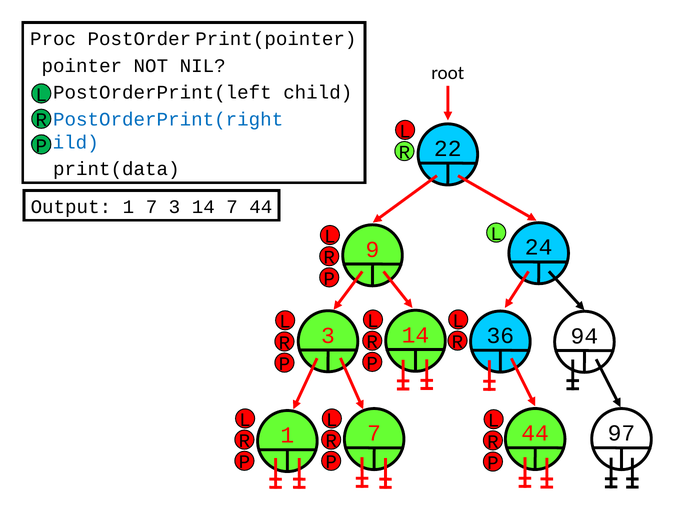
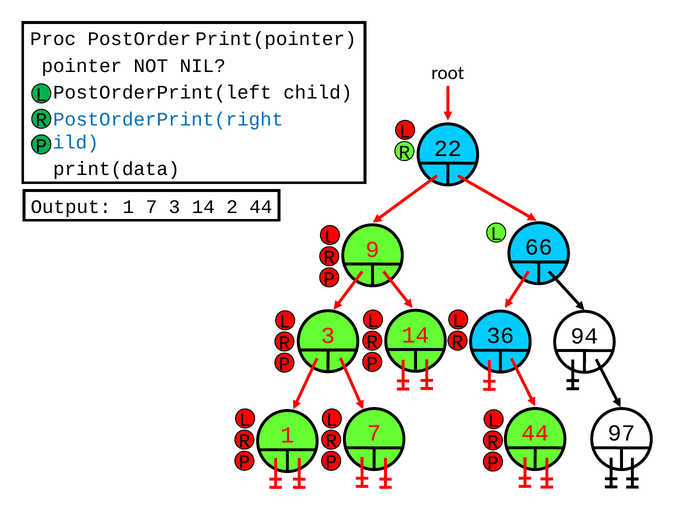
14 7: 7 -> 2 (232, 207)
24: 24 -> 66 (539, 247)
